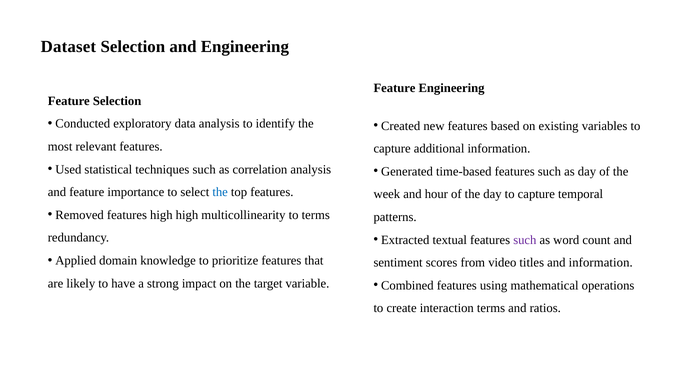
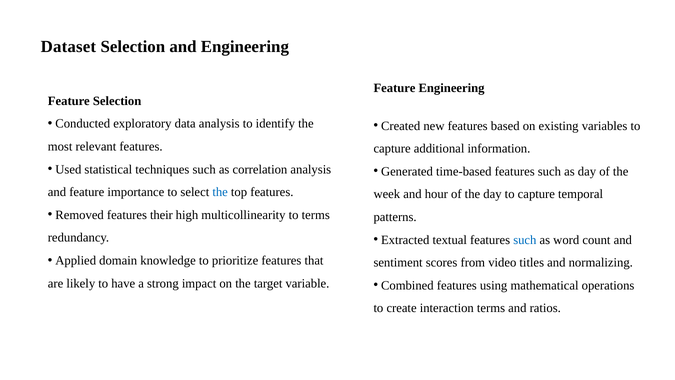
features high: high -> their (161, 215)
such colour: purple -> blue (525, 240)
and information: information -> normalizing (601, 262)
